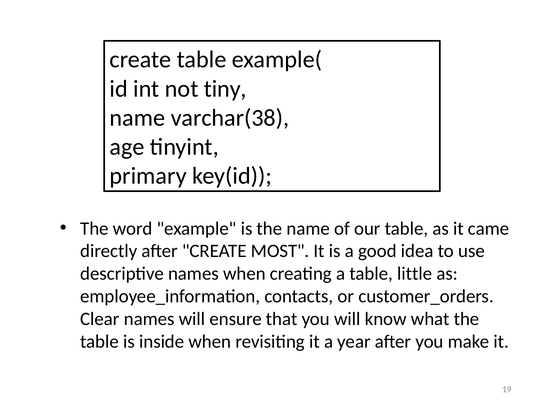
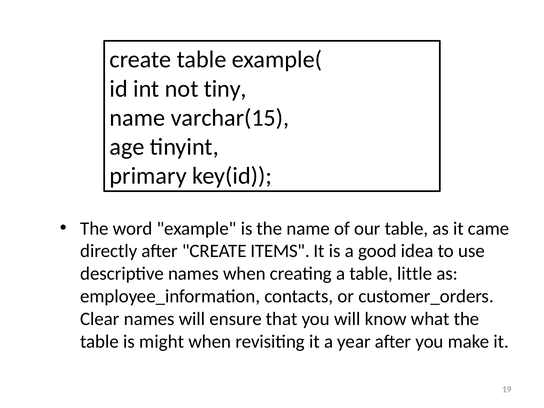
varchar(38: varchar(38 -> varchar(15 (230, 118)
MOST: MOST -> ITEMS (280, 251)
inside: inside -> might (162, 342)
